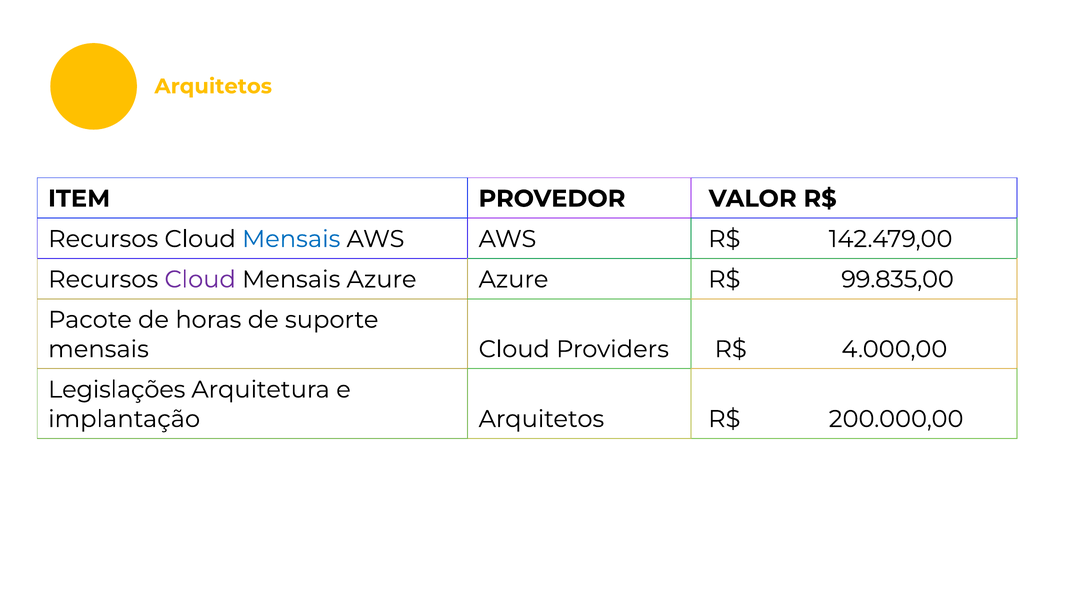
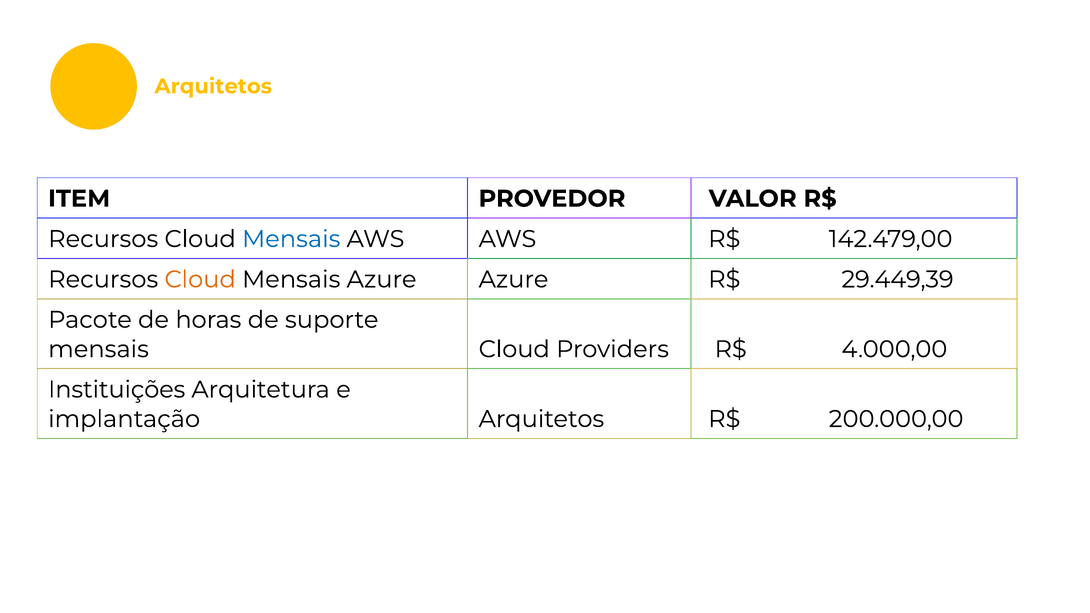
Cloud colour: purple -> orange (200, 279)
99.835,00: 99.835,00 -> 29.449,39 (898, 279)
Legislações: Legislações -> Instituições (117, 390)
